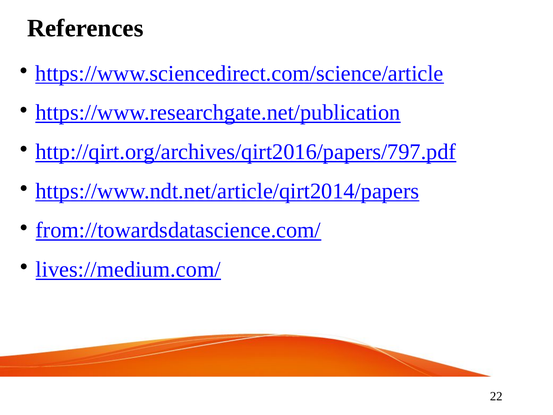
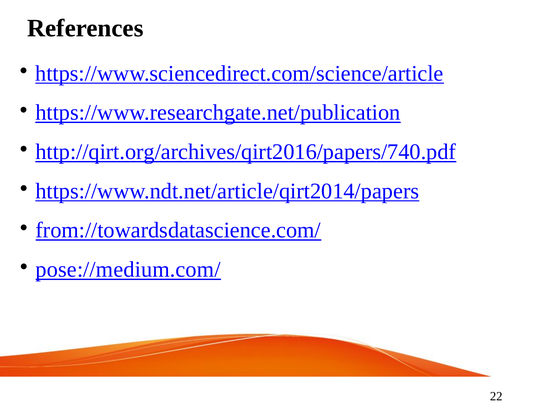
http://qirt.org/archives/qirt2016/papers/797.pdf: http://qirt.org/archives/qirt2016/papers/797.pdf -> http://qirt.org/archives/qirt2016/papers/740.pdf (246, 152)
lives://medium.com/: lives://medium.com/ -> pose://medium.com/ (128, 269)
